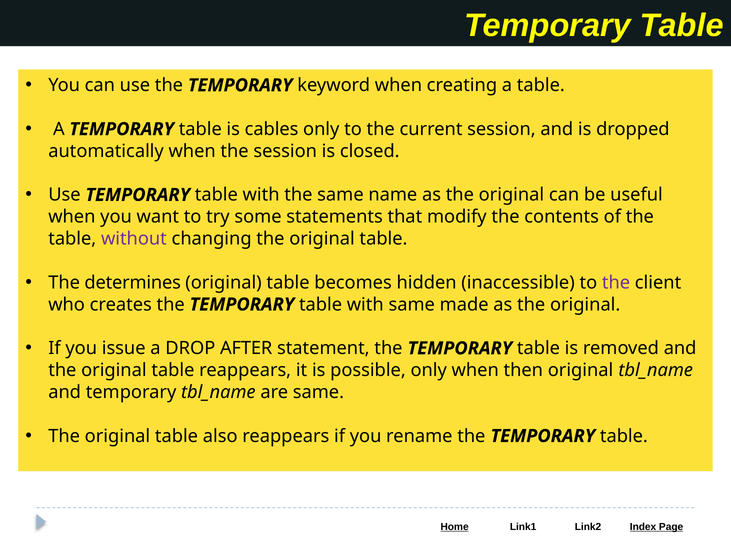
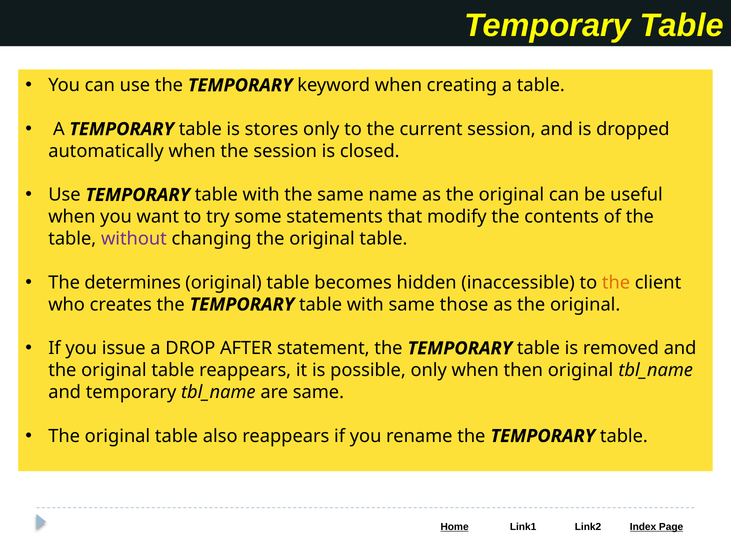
cables: cables -> stores (271, 129)
the colour: purple -> orange (616, 283)
made: made -> those (464, 305)
